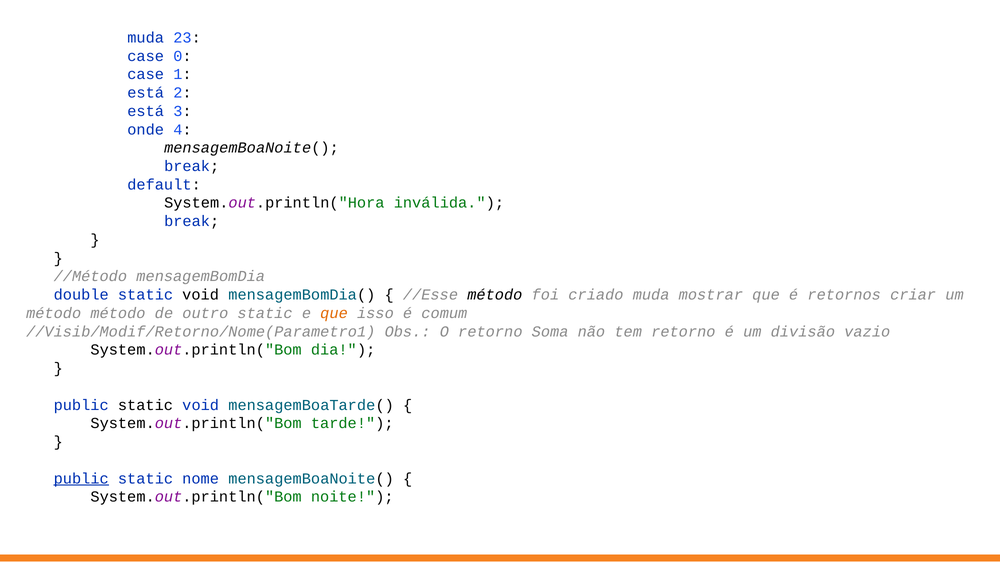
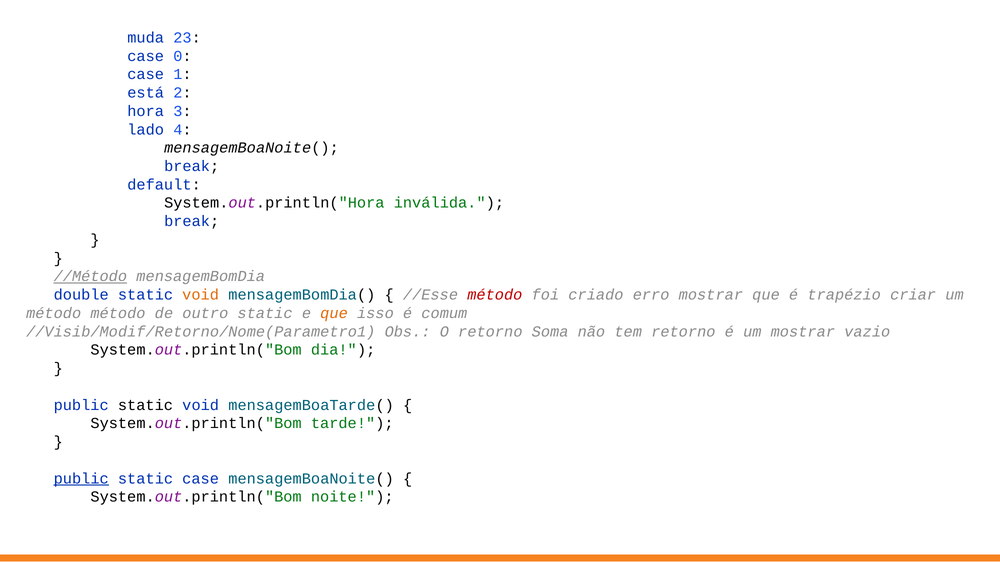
está: está -> hora (146, 111)
onde: onde -> lado (146, 130)
//Método underline: none -> present (90, 277)
void colour: black -> orange (201, 295)
método colour: black -> red (495, 295)
criado muda: muda -> erro (651, 295)
retornos: retornos -> trapézio (844, 295)
um divisão: divisão -> mostrar (803, 332)
static nome: nome -> case (201, 479)
